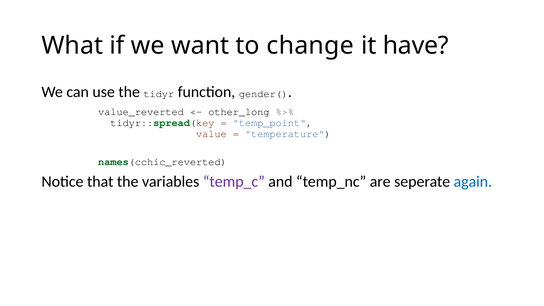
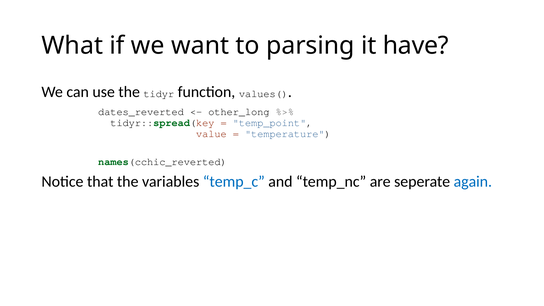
change: change -> parsing (310, 46)
gender(: gender( -> values( (263, 94)
value_reverted: value_reverted -> dates_reverted (141, 112)
temp_c colour: purple -> blue (234, 182)
